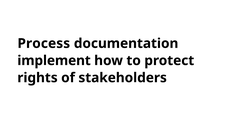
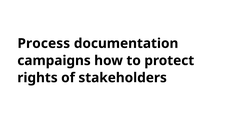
implement: implement -> campaigns (54, 60)
